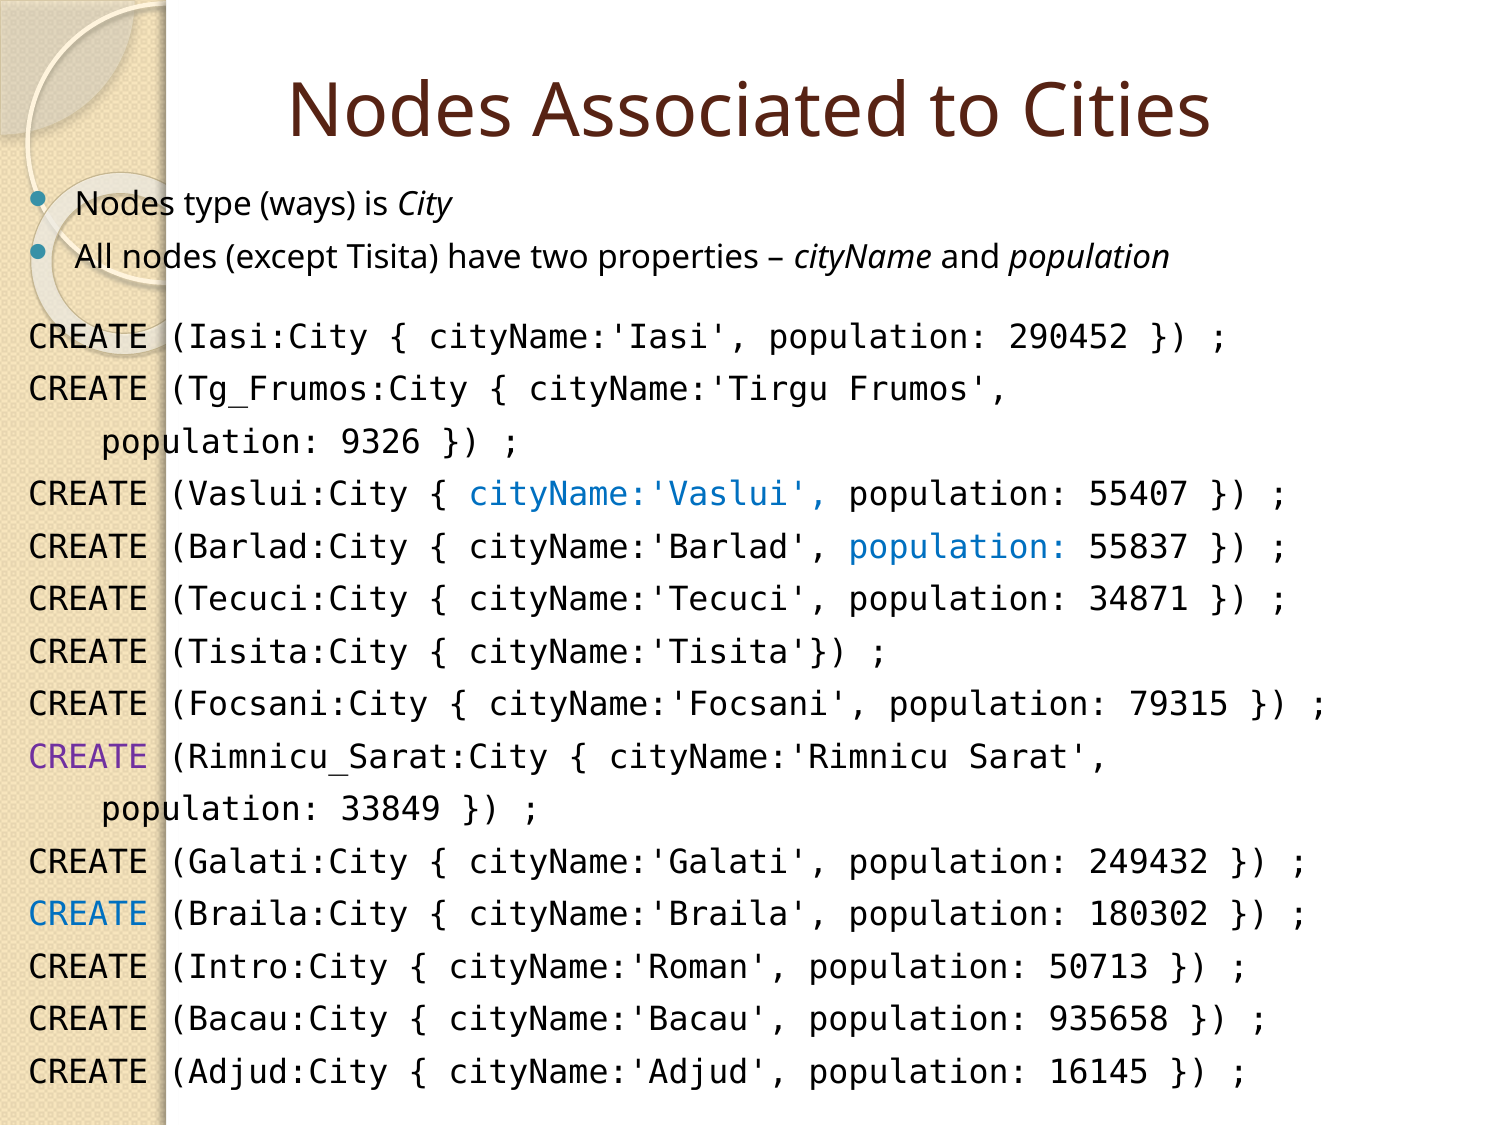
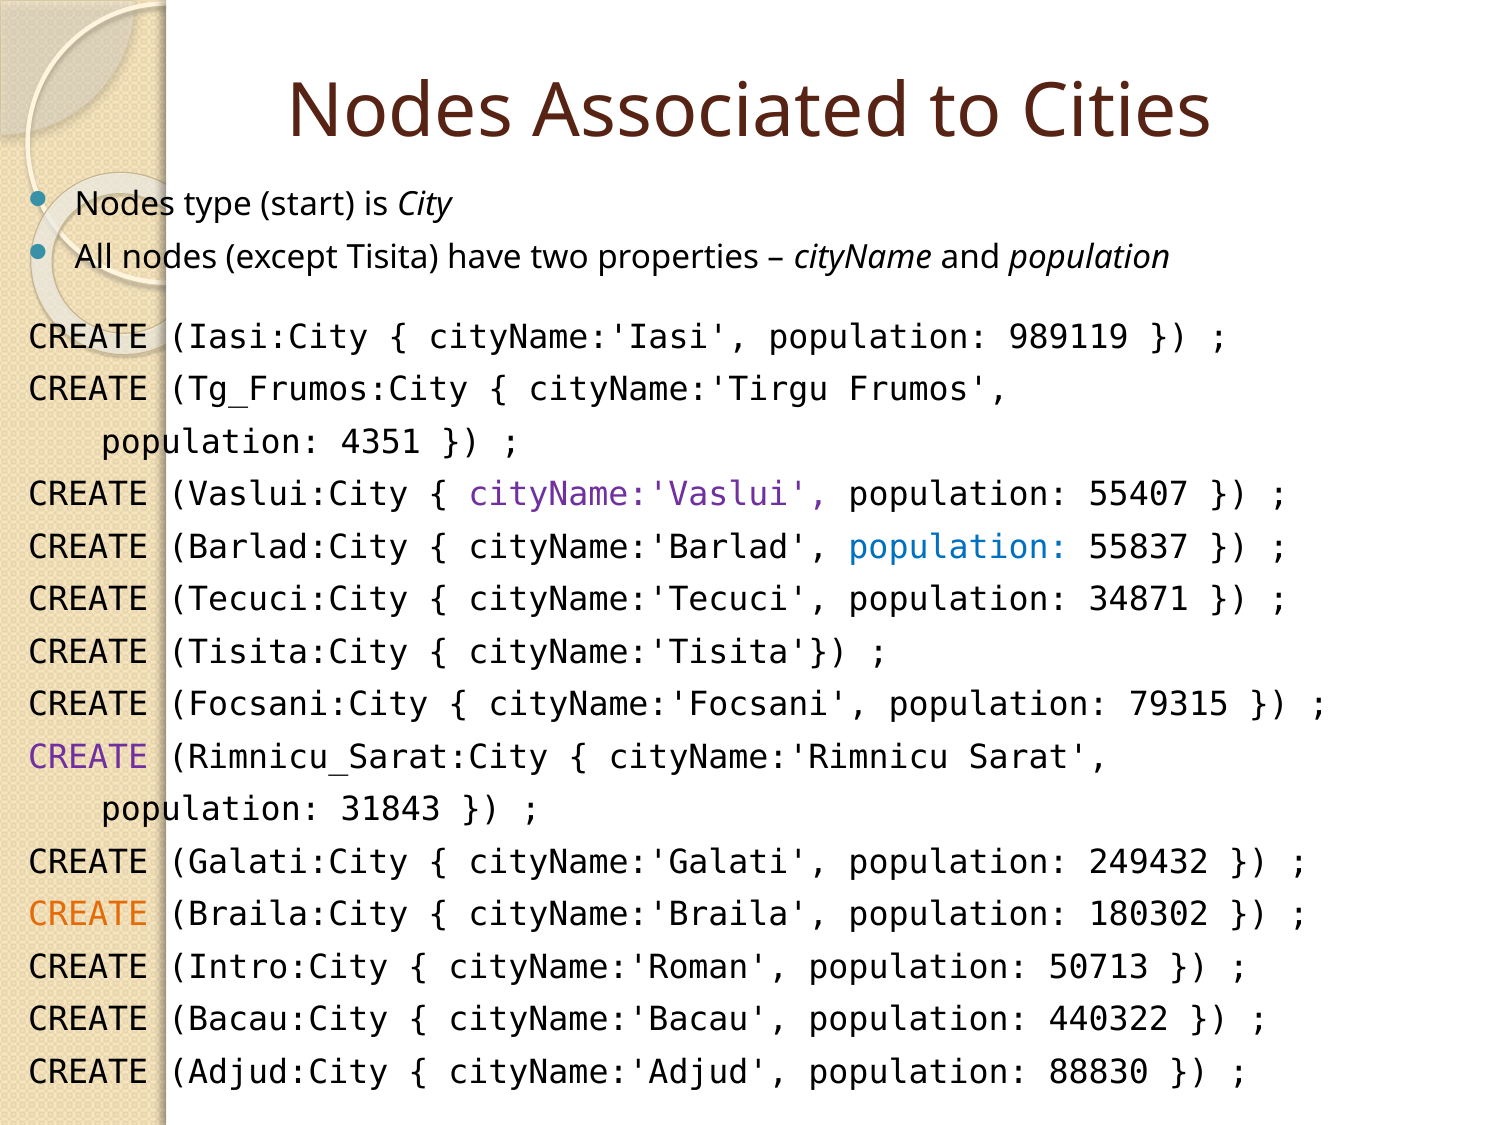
ways: ways -> start (308, 205)
290452: 290452 -> 989119 (1069, 337)
9326: 9326 -> 4351 (381, 442)
cityName:'Vaslui colour: blue -> purple (648, 495)
33849: 33849 -> 31843 (391, 810)
CREATE colour: blue -> orange (88, 915)
935658: 935658 -> 440322 (1109, 1020)
16145: 16145 -> 88830 (1099, 1072)
